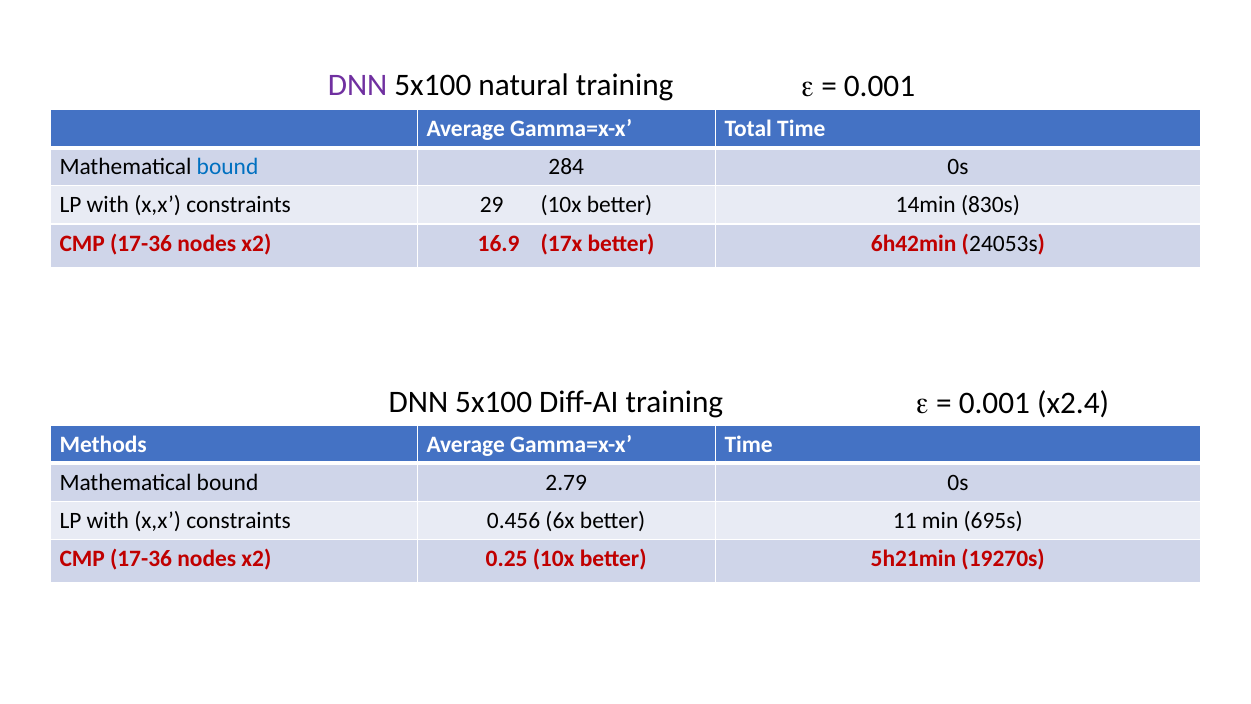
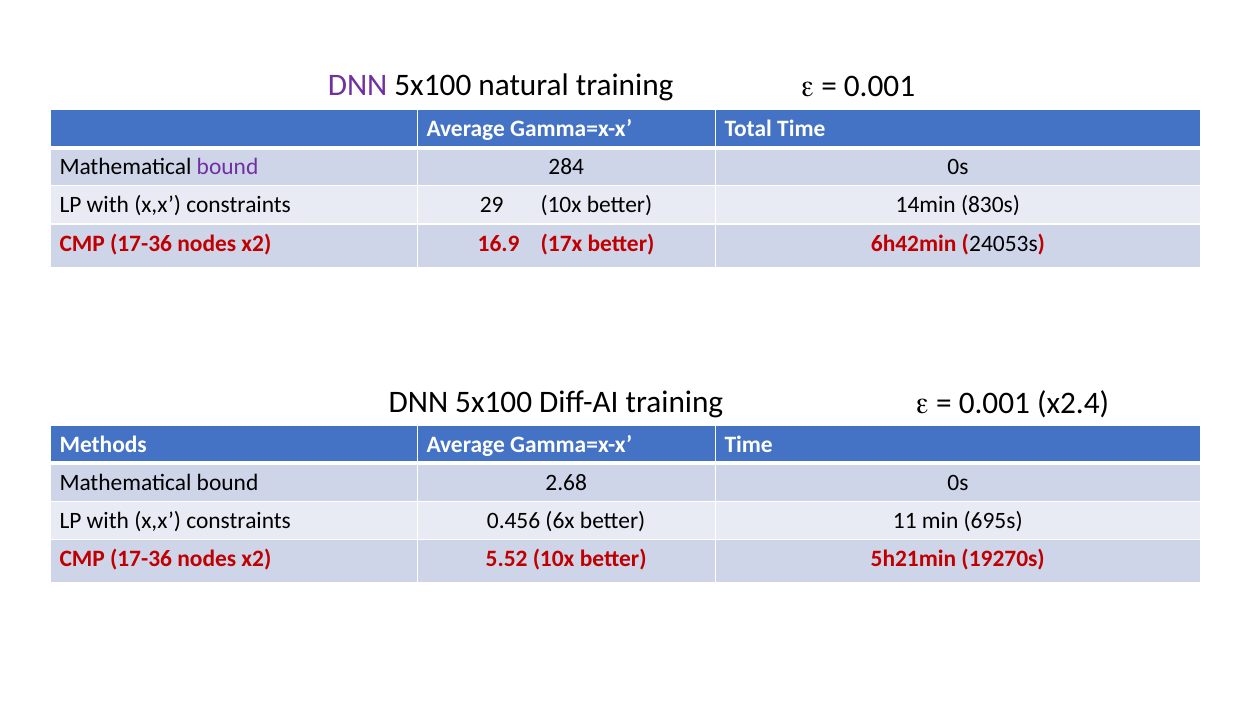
bound colour: blue -> purple (228, 167)
2.79: 2.79 -> 2.68 (566, 482)
0.25: 0.25 -> 5.52 (507, 558)
